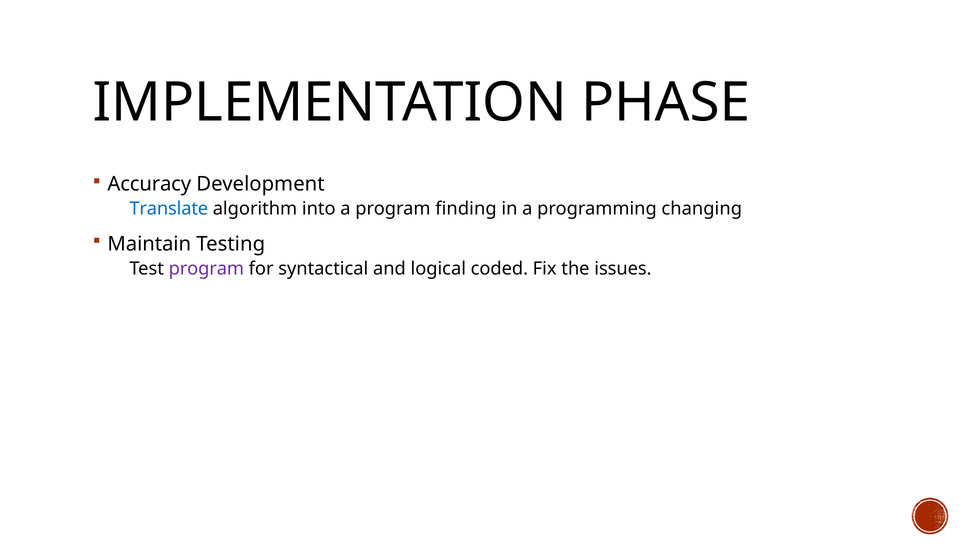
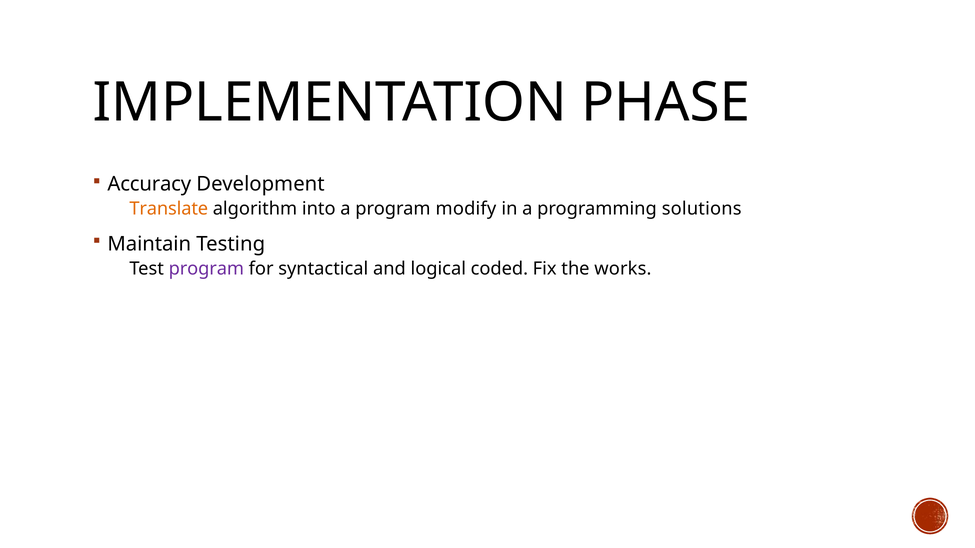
Translate colour: blue -> orange (169, 209)
finding: finding -> modify (466, 209)
changing: changing -> solutions (702, 209)
issues: issues -> works (623, 269)
